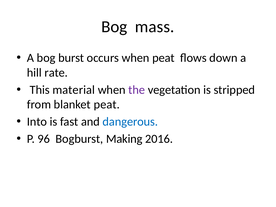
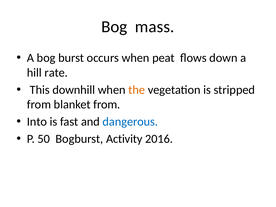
material: material -> downhill (74, 90)
the colour: purple -> orange (137, 90)
blanket peat: peat -> from (107, 105)
96: 96 -> 50 (44, 139)
Making: Making -> Activity (124, 139)
